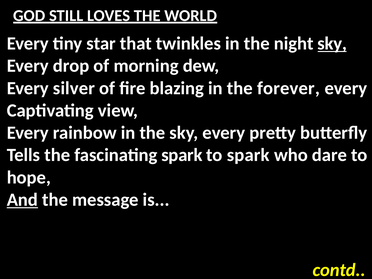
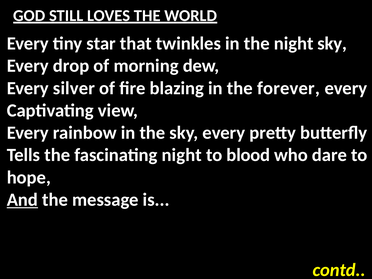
sky underline: present -> none (332, 43)
fascinating spark: spark -> night (182, 155)
to spark: spark -> blood (248, 155)
